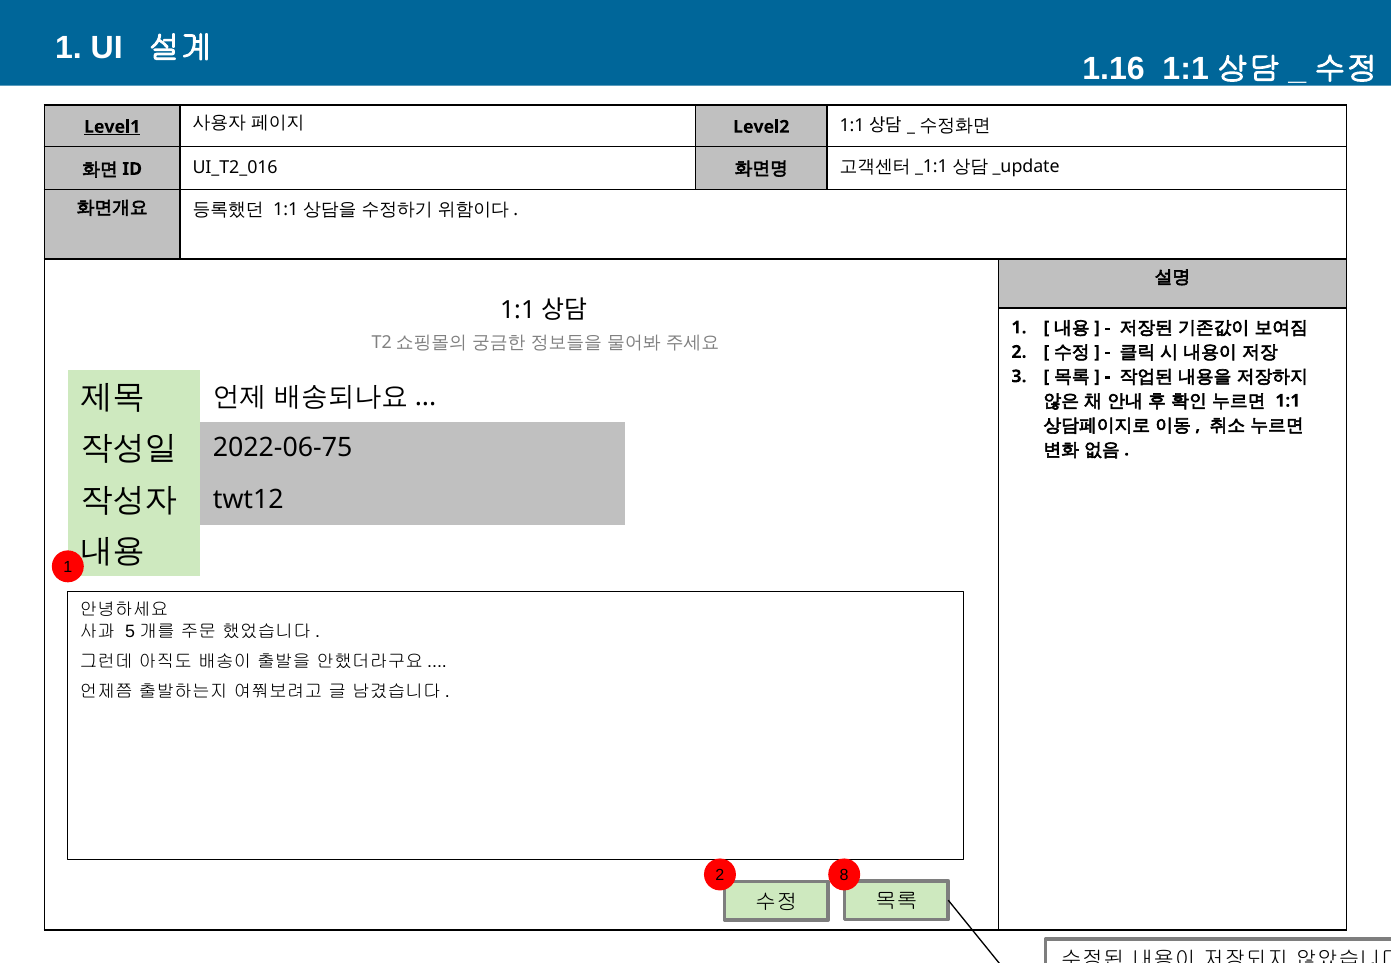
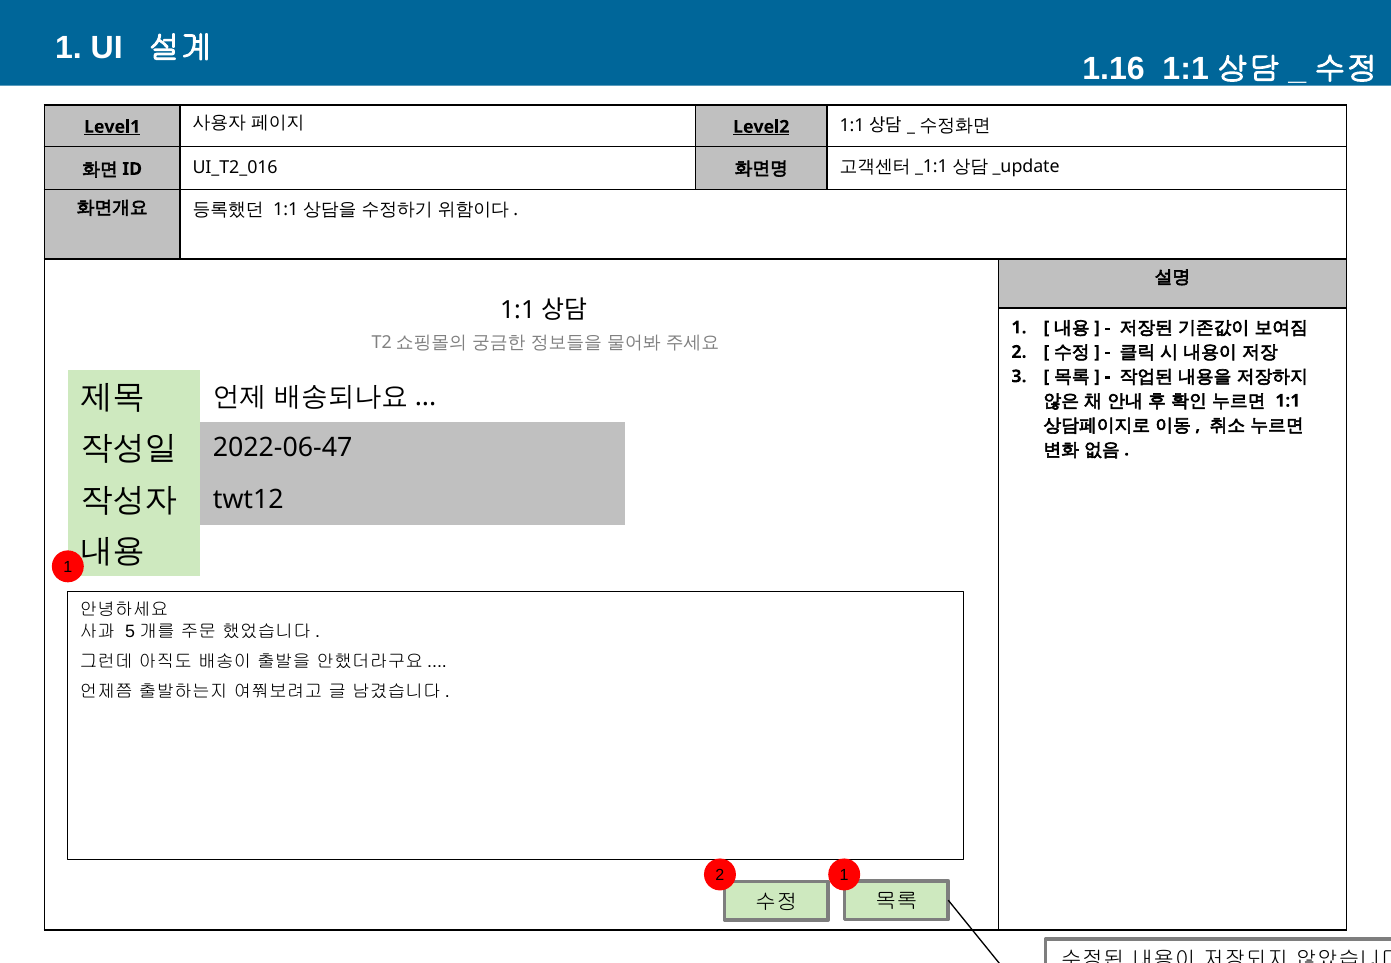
Level2 underline: none -> present (761, 127)
2022-06-75: 2022-06-75 -> 2022-06-47 (283, 448)
2 8: 8 -> 1 (844, 876)
